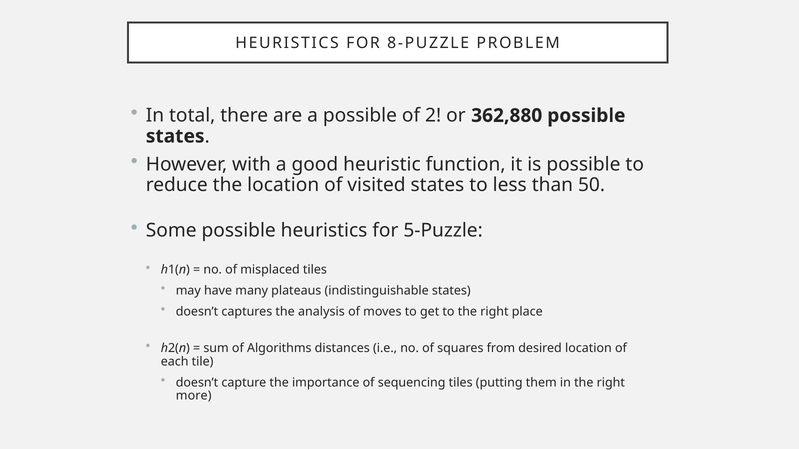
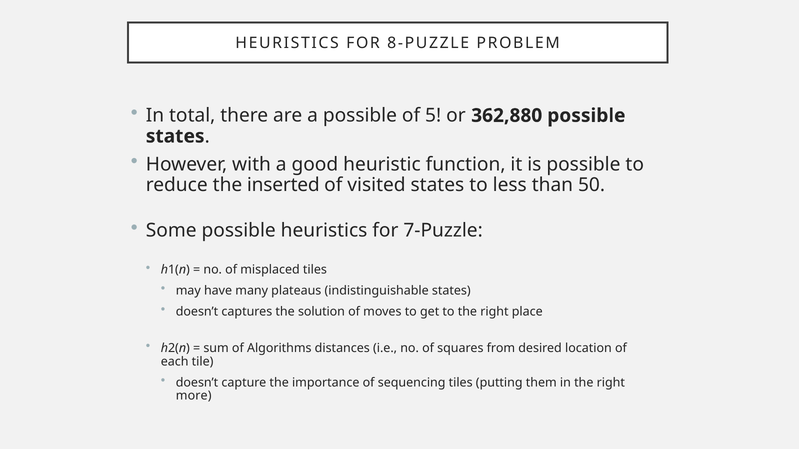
2: 2 -> 5 (433, 116)
the location: location -> inserted (283, 185)
5-Puzzle: 5-Puzzle -> 7-Puzzle (443, 231)
analysis: analysis -> solution (321, 312)
